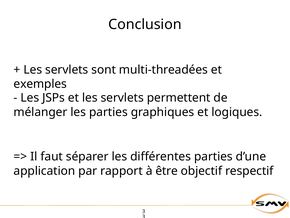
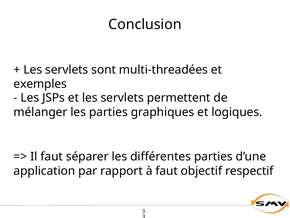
à être: être -> faut (167, 171)
